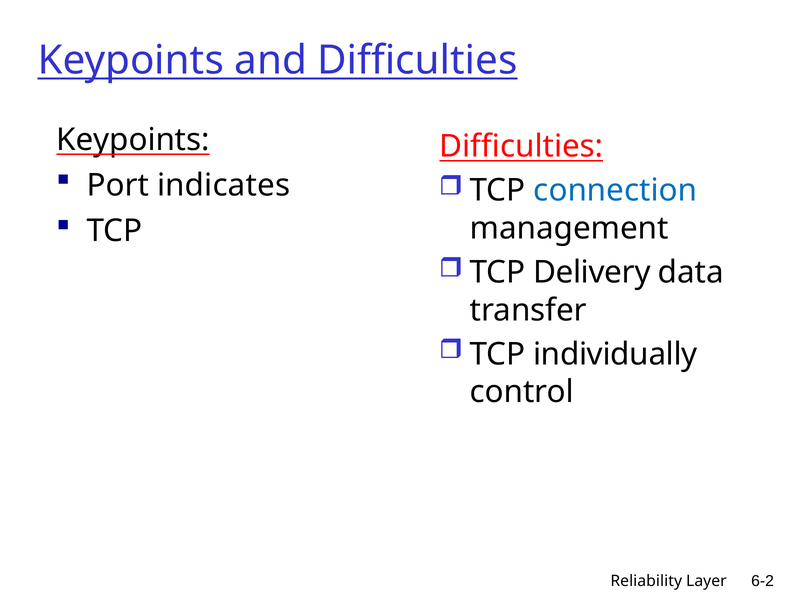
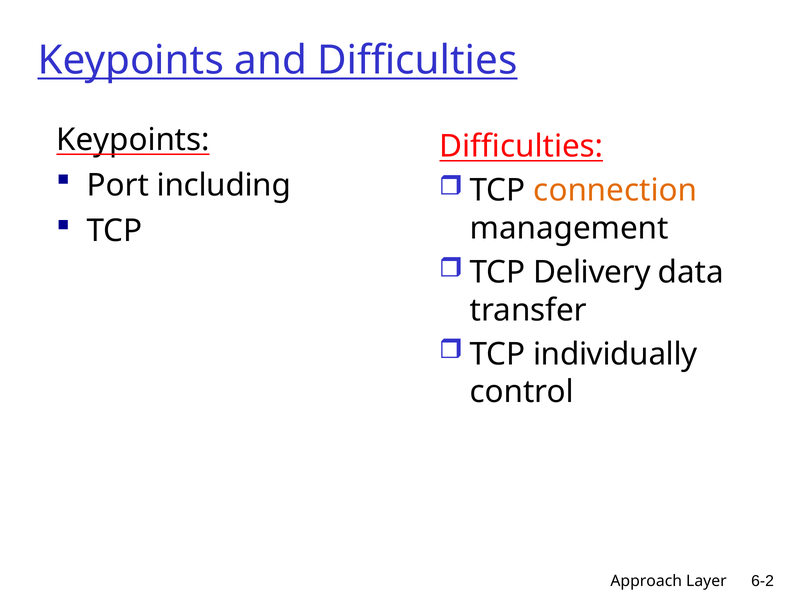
indicates: indicates -> including (224, 185)
connection colour: blue -> orange (615, 190)
Reliability: Reliability -> Approach (646, 581)
